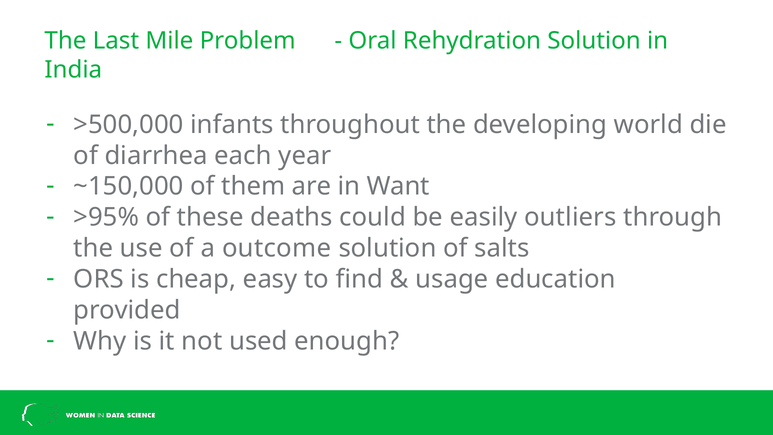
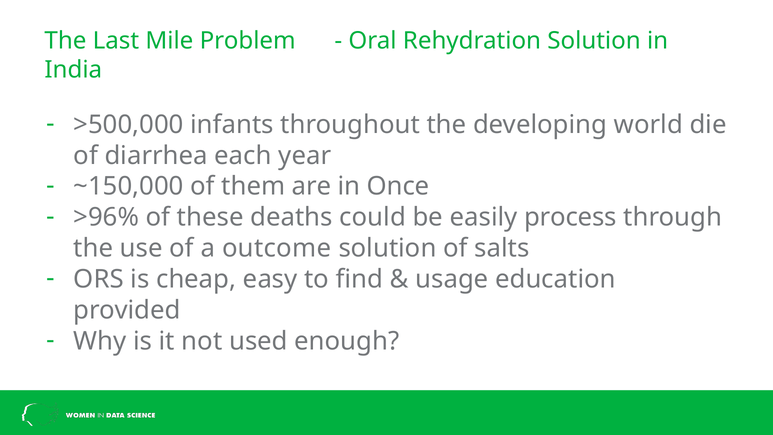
Want: Want -> Once (398, 186)
>95%: >95% -> >96% (106, 217)
outliers: outliers -> process (570, 217)
